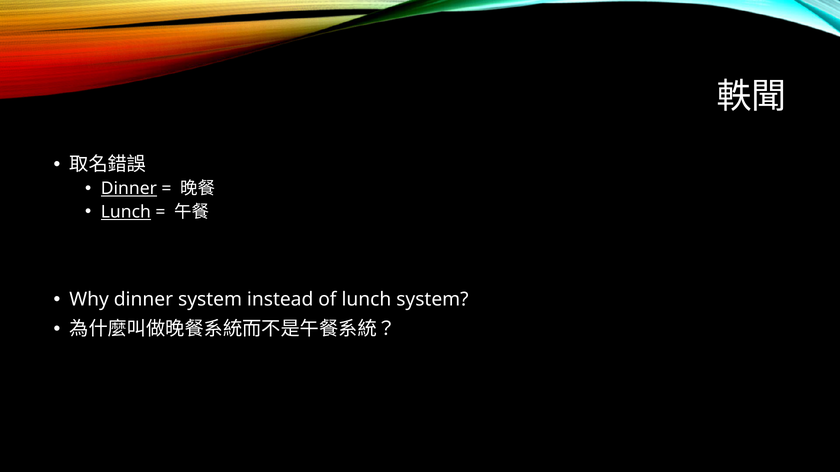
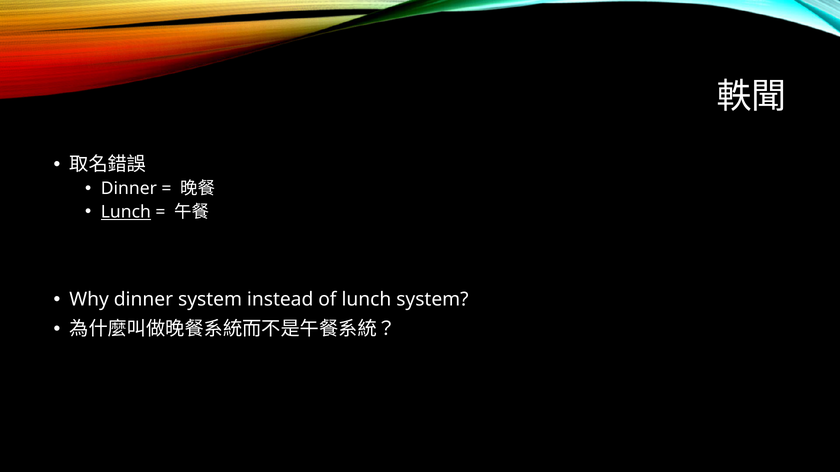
Dinner underline: present -> none (129, 189)
